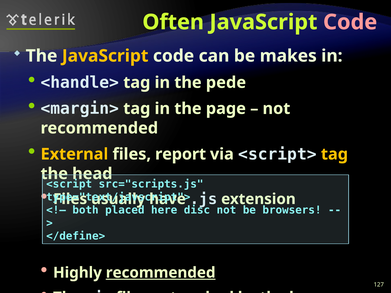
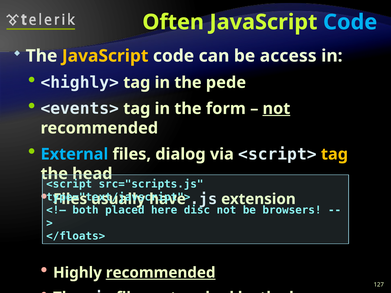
Code colour: pink -> light blue (350, 22)
makes: makes -> access (288, 56)
<handle>: <handle> -> <highly> (80, 83)
<margin>: <margin> -> <events> (80, 109)
page: page -> form (226, 109)
not underline: none -> present (276, 109)
External colour: yellow -> light blue (74, 154)
report: report -> dialog (180, 154)
</define>: </define> -> </floats> (76, 236)
